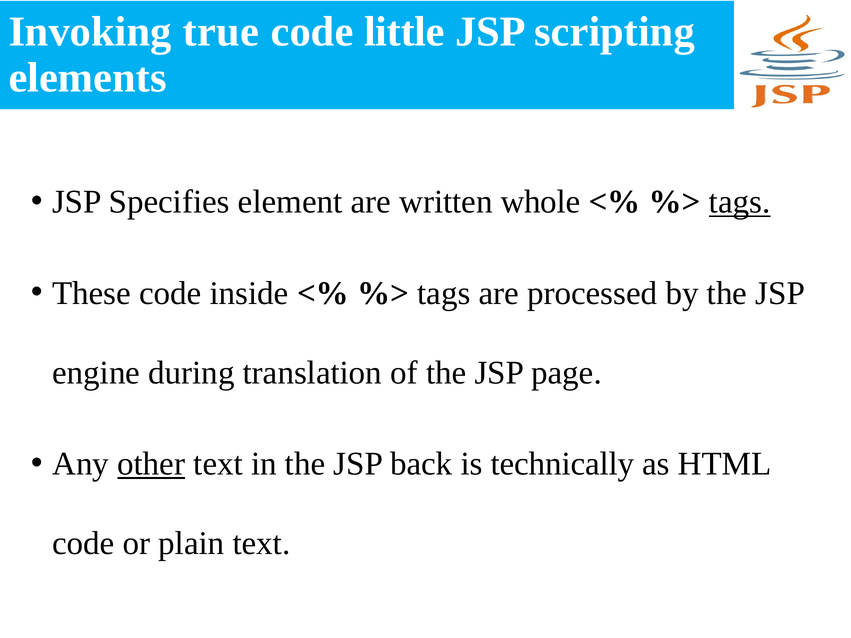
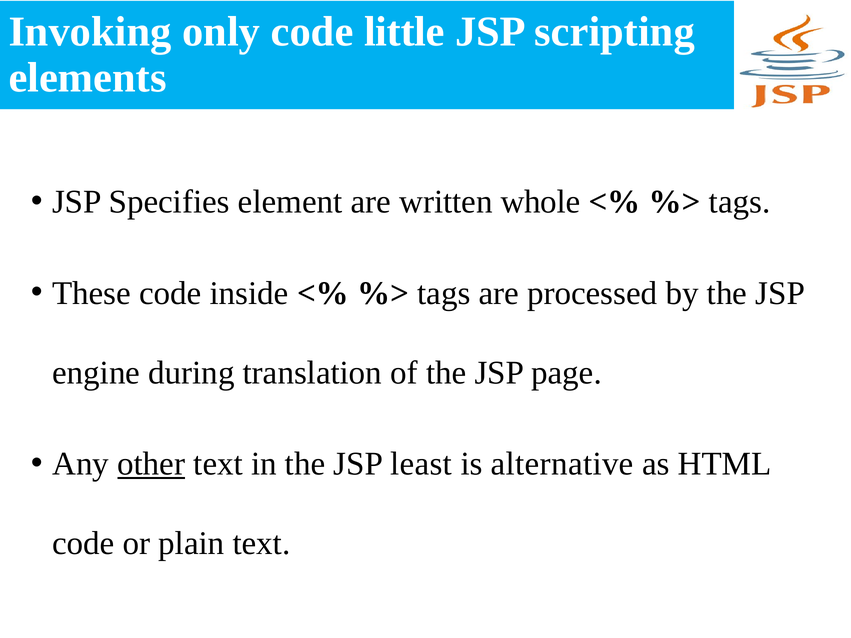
true: true -> only (221, 32)
tags underline: present -> none (740, 202)
back: back -> least (421, 464)
technically: technically -> alternative (562, 464)
